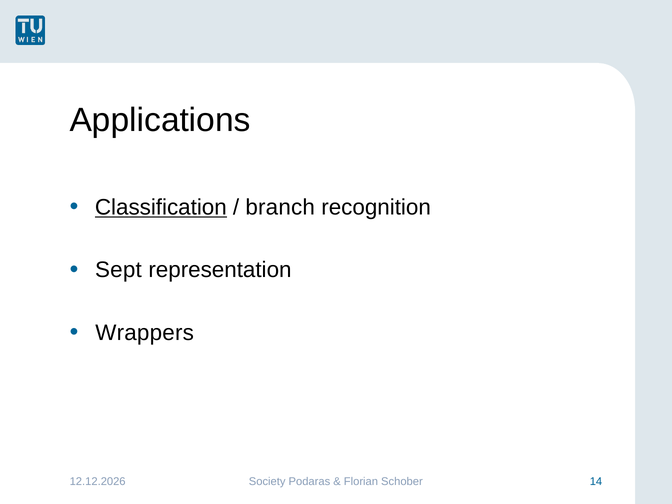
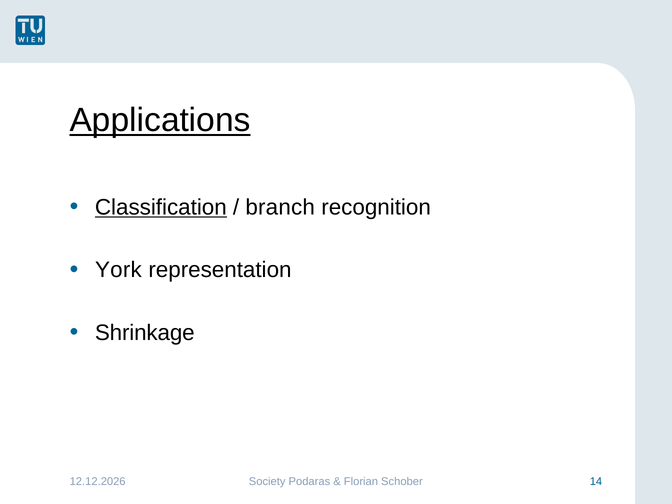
Applications underline: none -> present (160, 120)
Sept: Sept -> York (118, 270)
Wrappers: Wrappers -> Shrinkage (145, 333)
